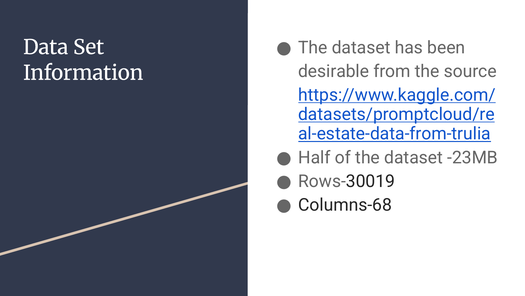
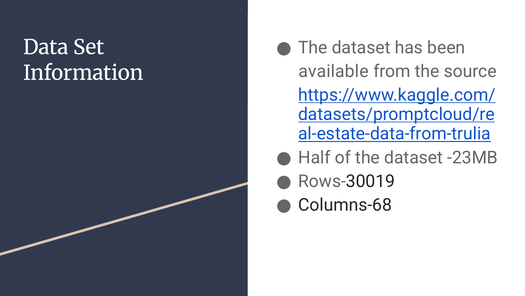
desirable: desirable -> available (334, 71)
